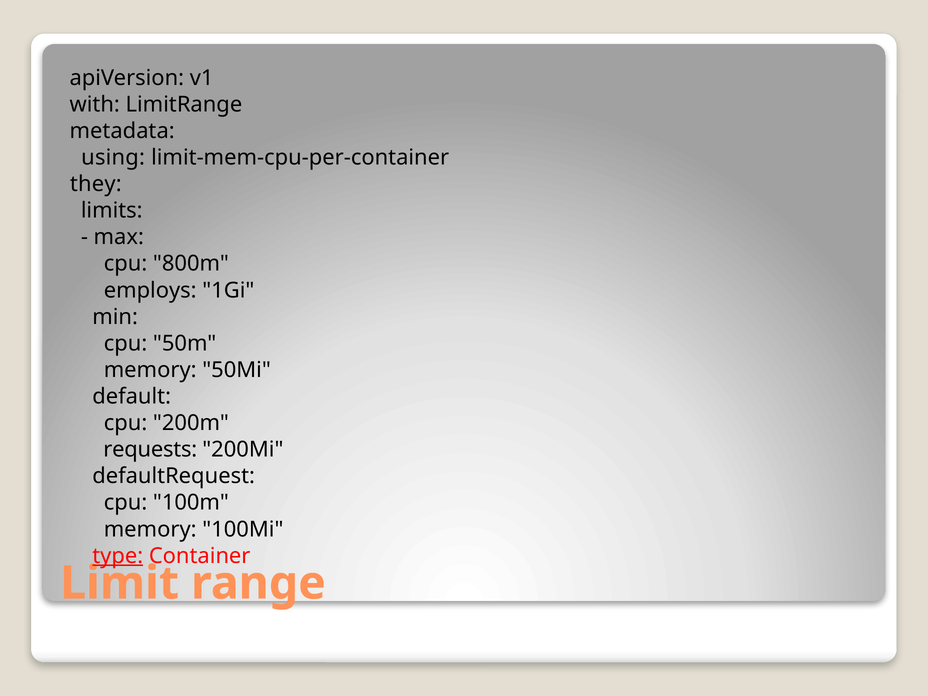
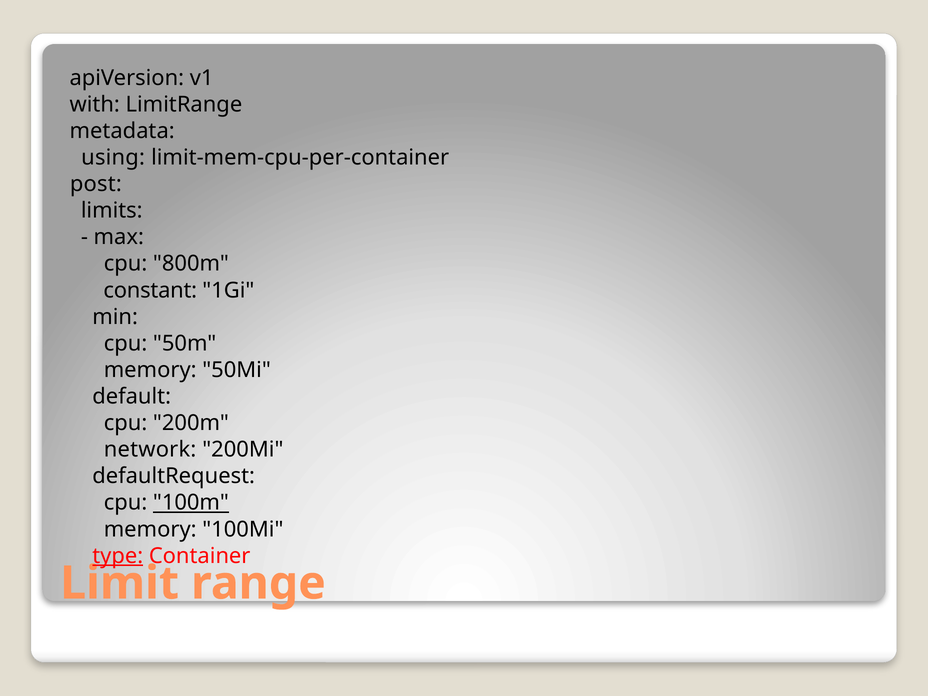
they: they -> post (96, 184)
employs: employs -> constant (150, 290)
requests: requests -> network (150, 450)
100m underline: none -> present (191, 503)
